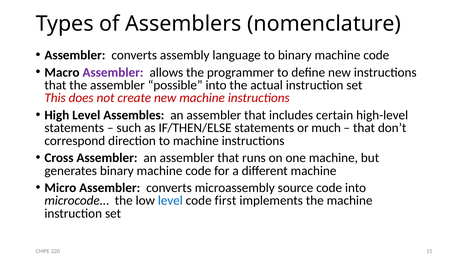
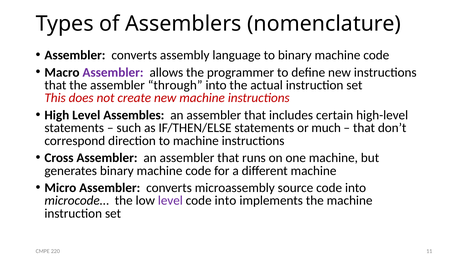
possible: possible -> through (175, 85)
level colour: blue -> purple (170, 201)
first: first -> into (225, 201)
